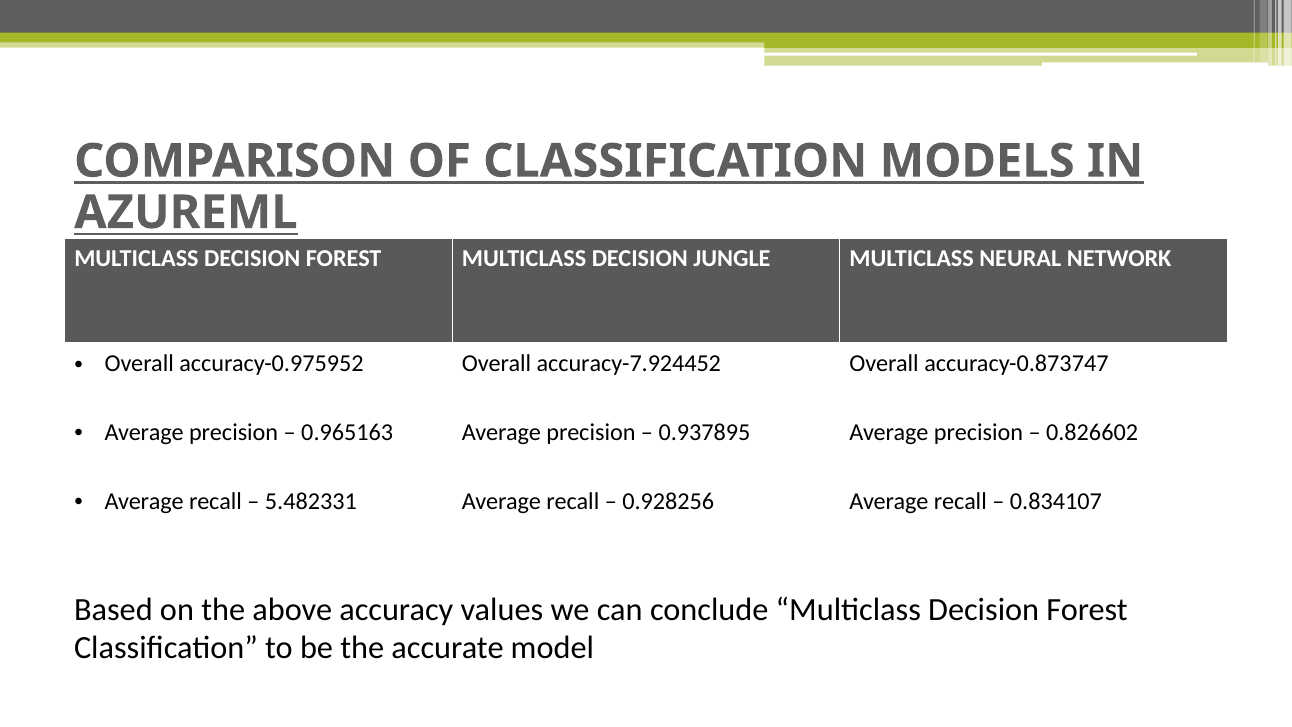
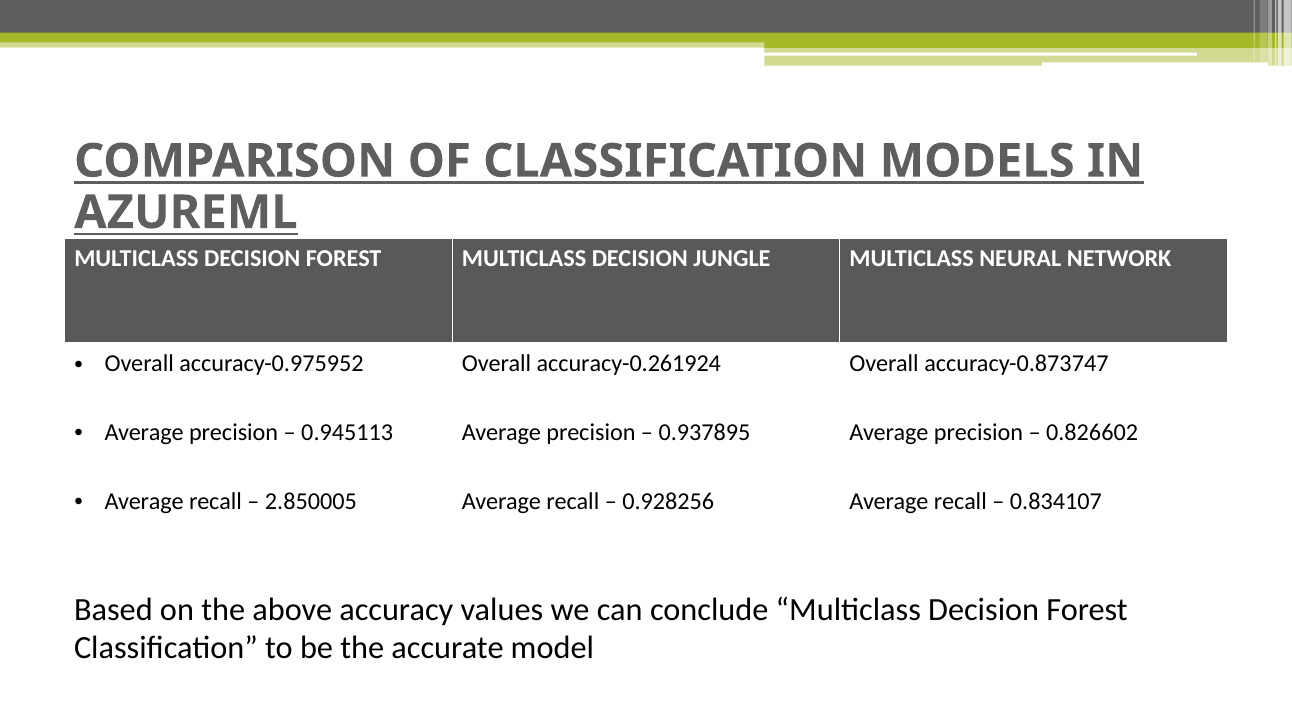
accuracy-7.924452: accuracy-7.924452 -> accuracy-0.261924 (629, 364)
0.965163: 0.965163 -> 0.945113 (347, 433)
5.482331: 5.482331 -> 2.850005 (311, 502)
